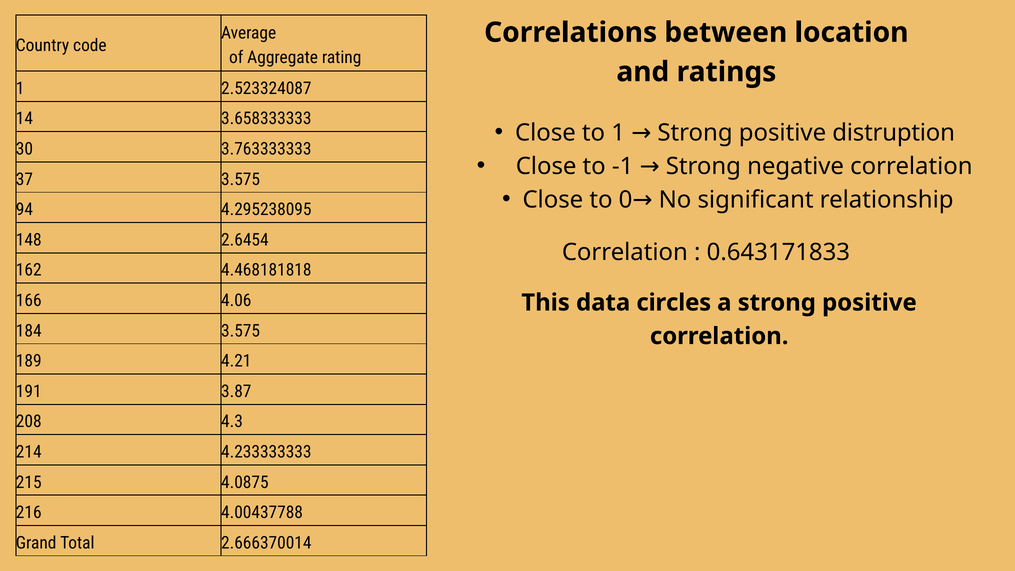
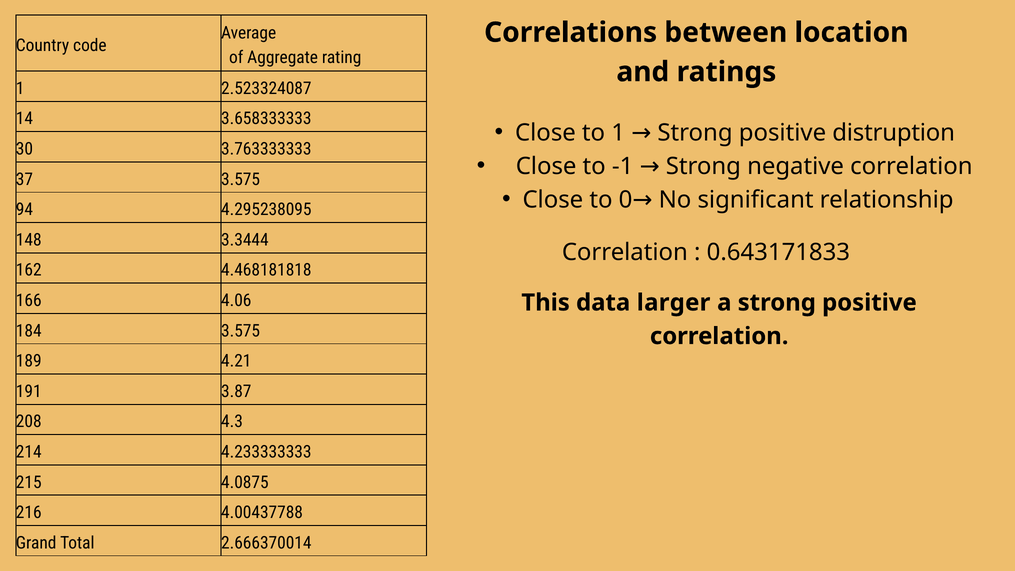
2.6454: 2.6454 -> 3.3444 (245, 240)
circles: circles -> larger (674, 303)
